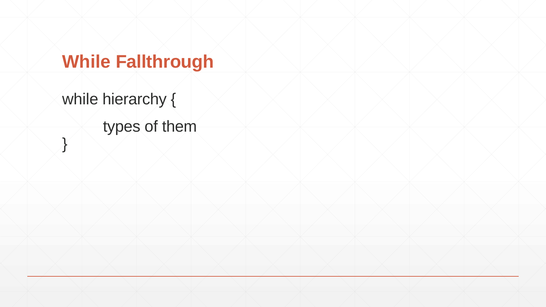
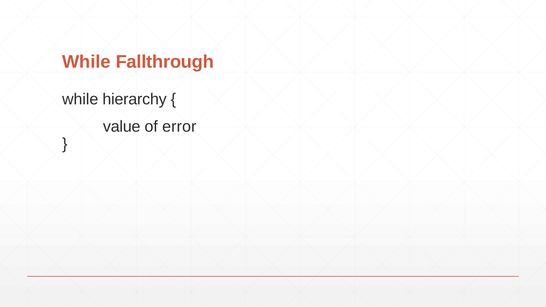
types: types -> value (122, 127)
them: them -> error (179, 127)
